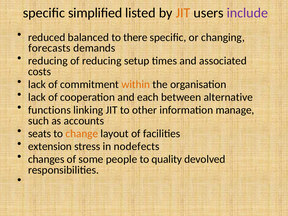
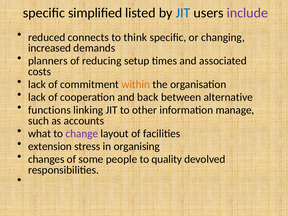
JIT colour: orange -> blue (183, 13)
balanced: balanced -> connects (88, 37)
there: there -> think (135, 37)
forecasts: forecasts -> increased (50, 48)
reducing: reducing -> planners (48, 61)
each: each -> back (148, 97)
seats: seats -> what (40, 134)
change colour: orange -> purple (82, 134)
nodefects: nodefects -> organising (137, 146)
